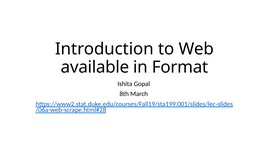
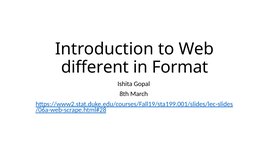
available: available -> different (95, 67)
